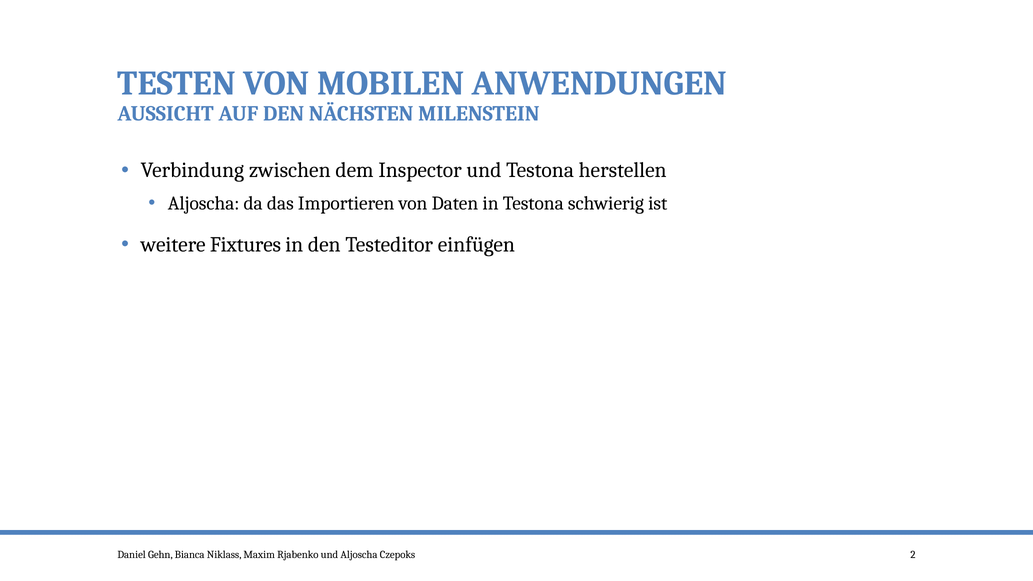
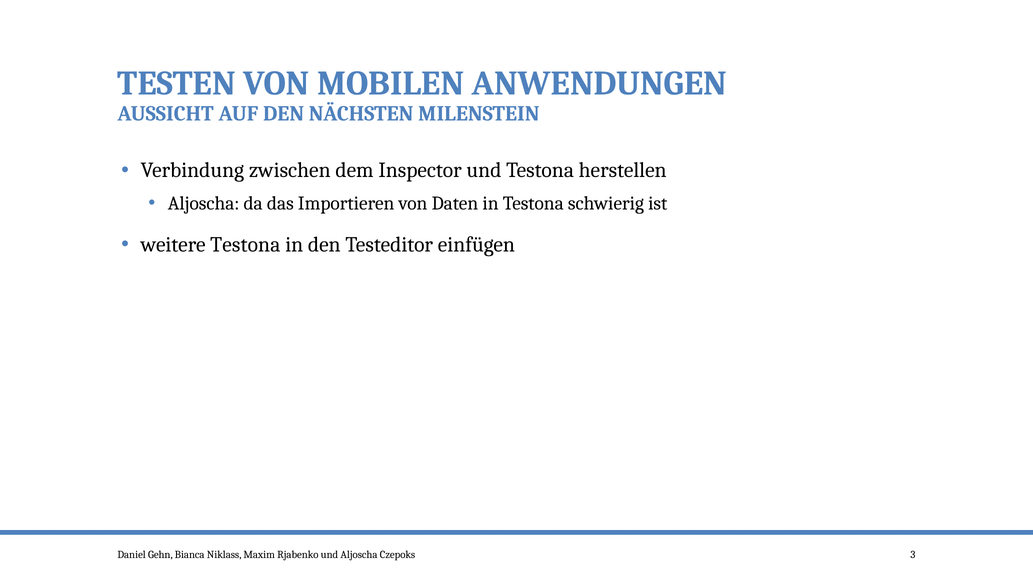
weitere Fixtures: Fixtures -> Testona (245, 245)
2: 2 -> 3 (913, 555)
